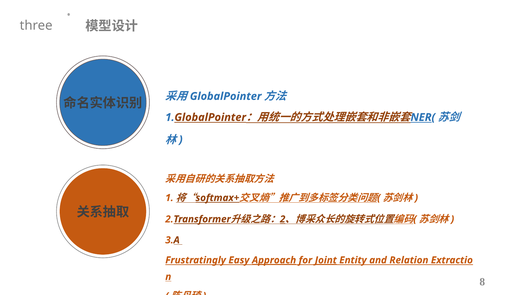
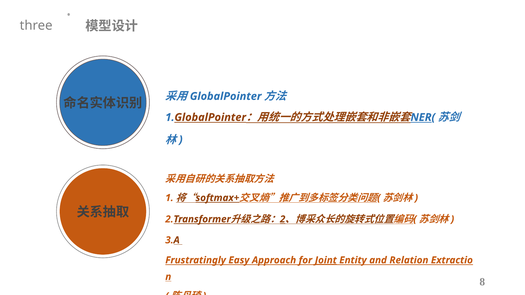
Approach underline: present -> none (274, 260)
